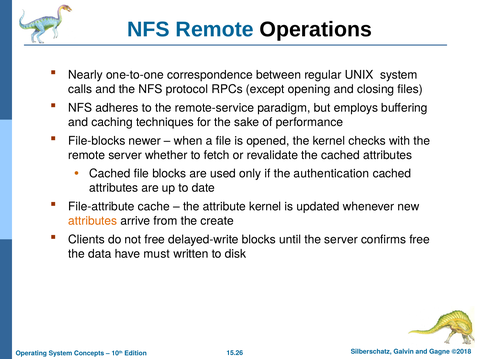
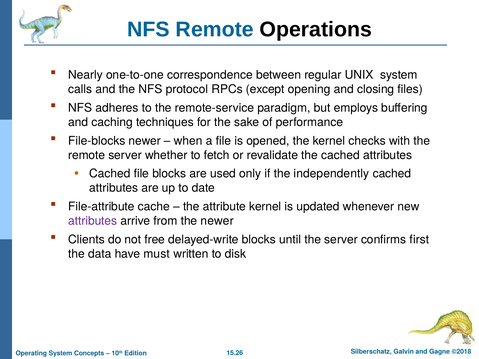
authentication: authentication -> independently (331, 174)
attributes colour: orange -> purple (93, 221)
the create: create -> newer (217, 221)
confirms free: free -> first (419, 240)
